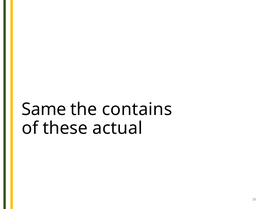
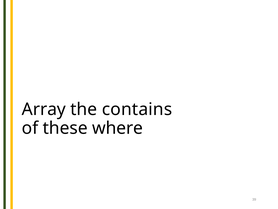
Same: Same -> Array (44, 109)
actual: actual -> where (118, 128)
